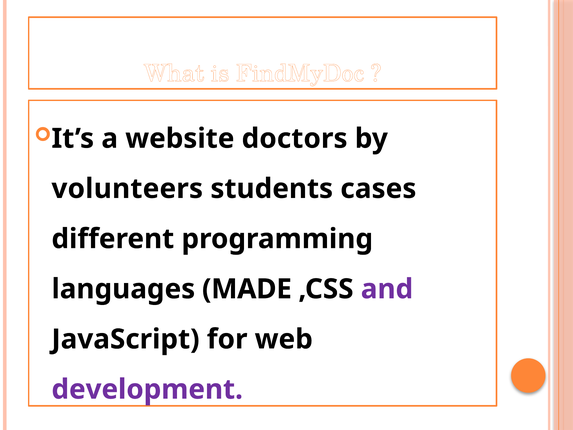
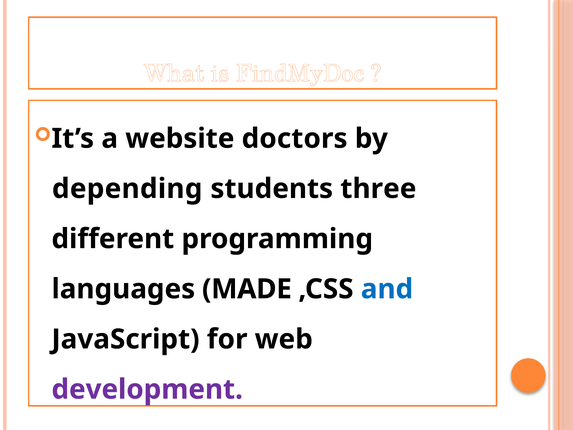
volunteers: volunteers -> depending (127, 189)
cases: cases -> three (378, 189)
and colour: purple -> blue (387, 289)
